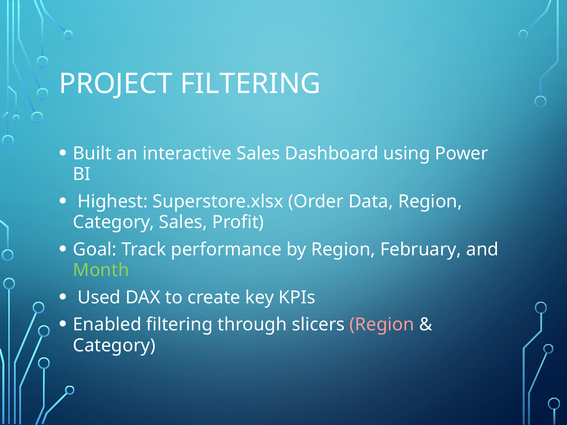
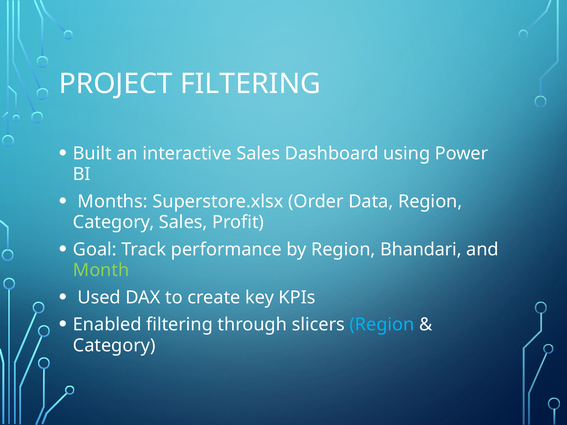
Highest: Highest -> Months (113, 202)
February: February -> Bhandari (421, 250)
Region colour: pink -> light blue (382, 325)
